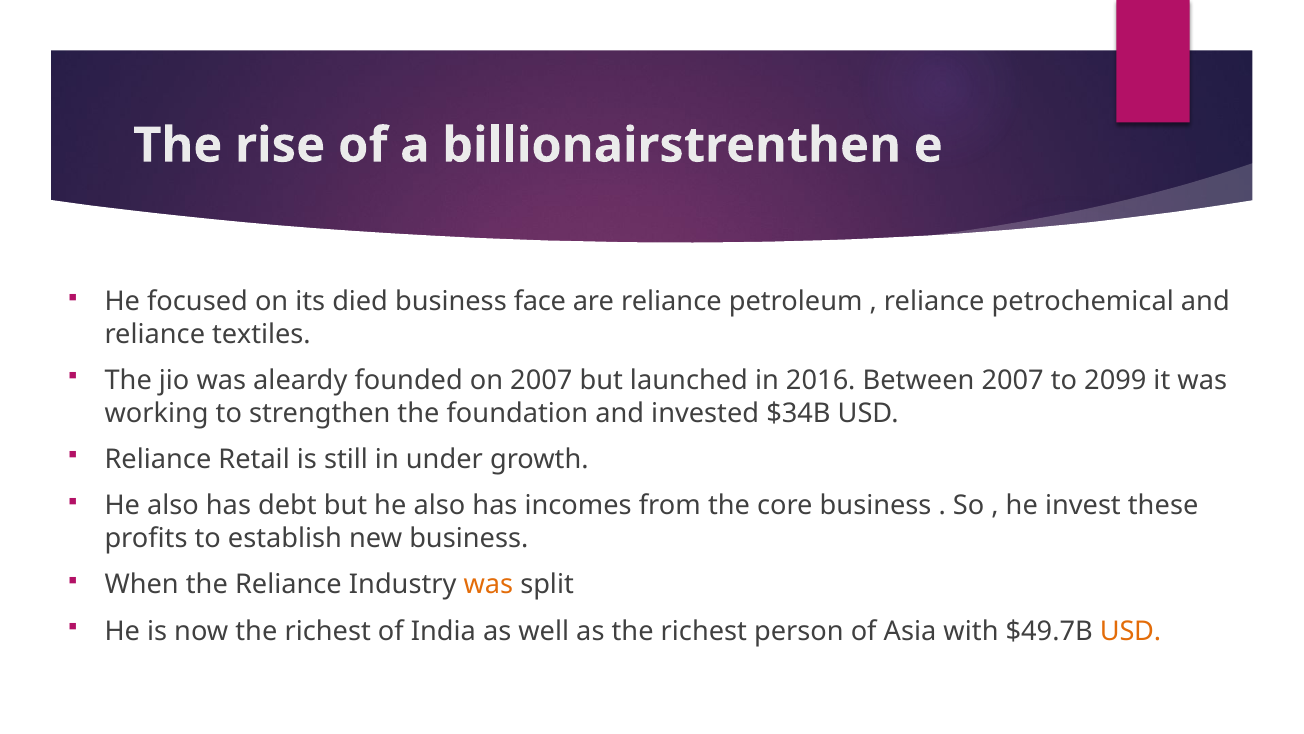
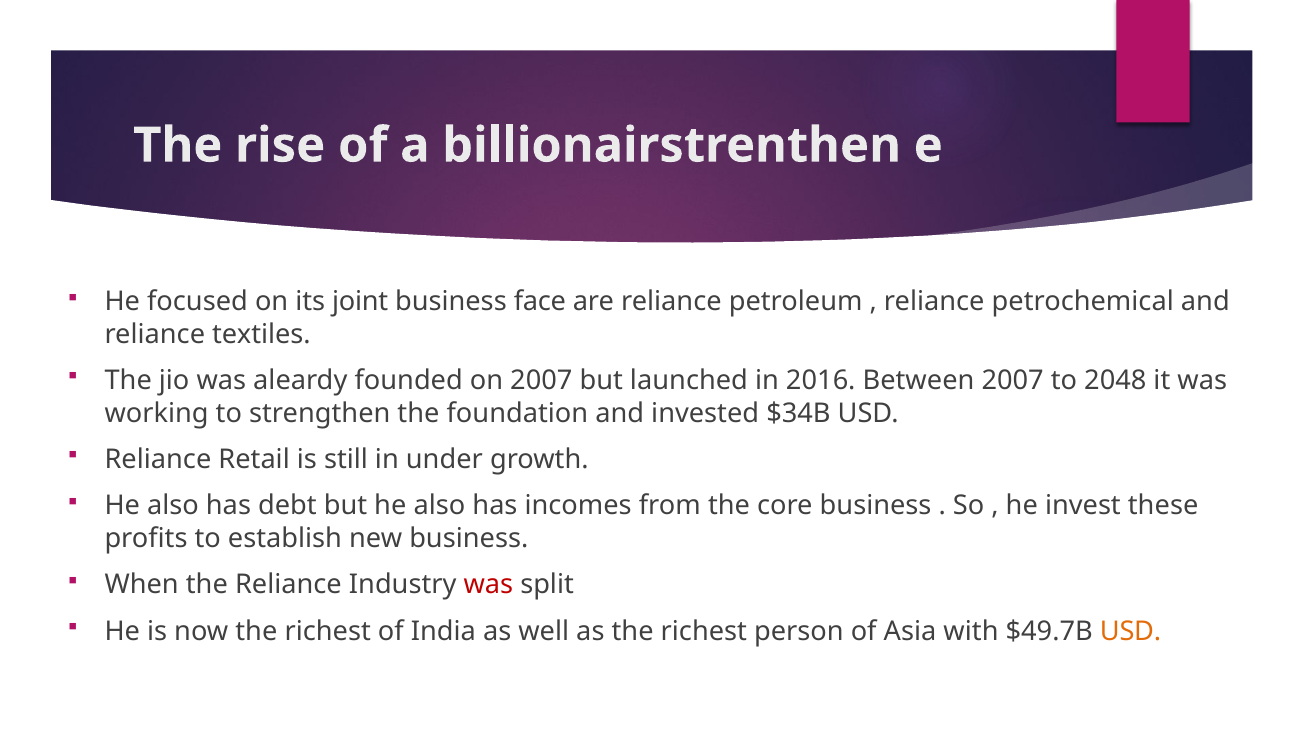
died: died -> joint (360, 302)
2099: 2099 -> 2048 (1115, 380)
was colour: orange -> red (488, 585)
